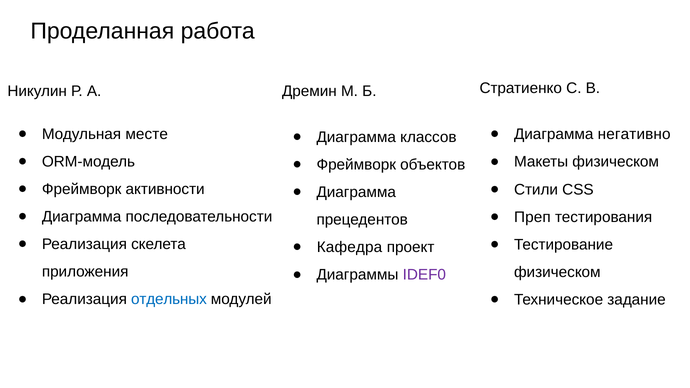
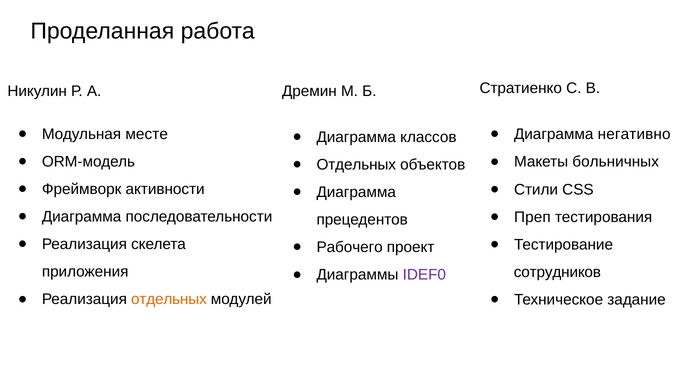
Макеты физическом: физическом -> больничных (616, 162)
Фреймворк: Фреймворк -> Отдельных (356, 165)
Кафедра: Кафедра -> Рабочего (350, 247)
физическом: физическом -> сотрудников (557, 272)
отдельных colour: blue -> orange (169, 300)
